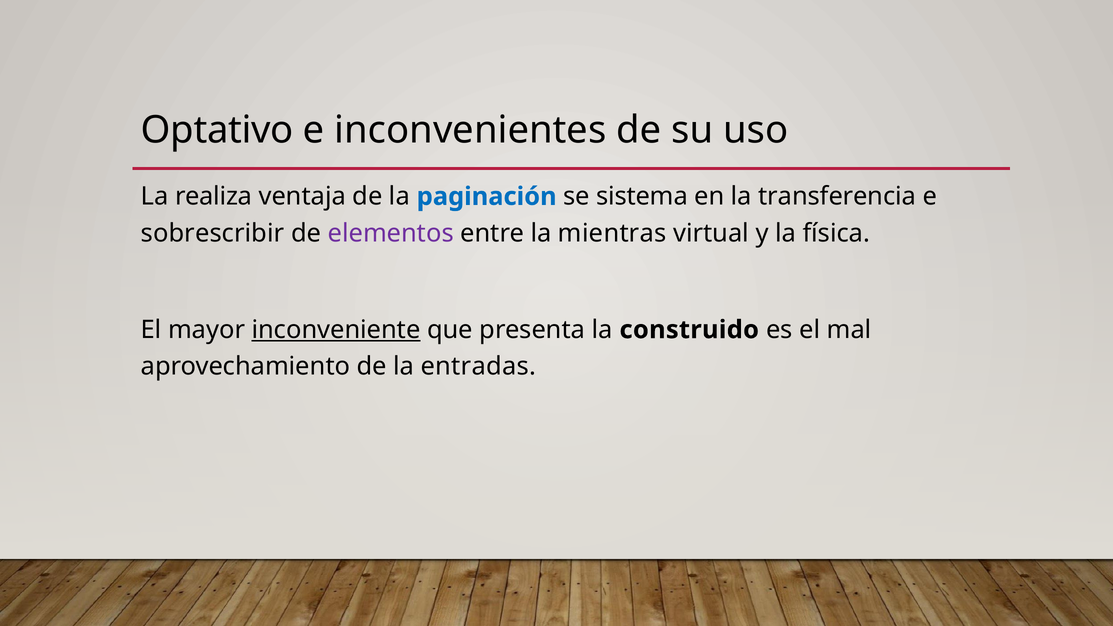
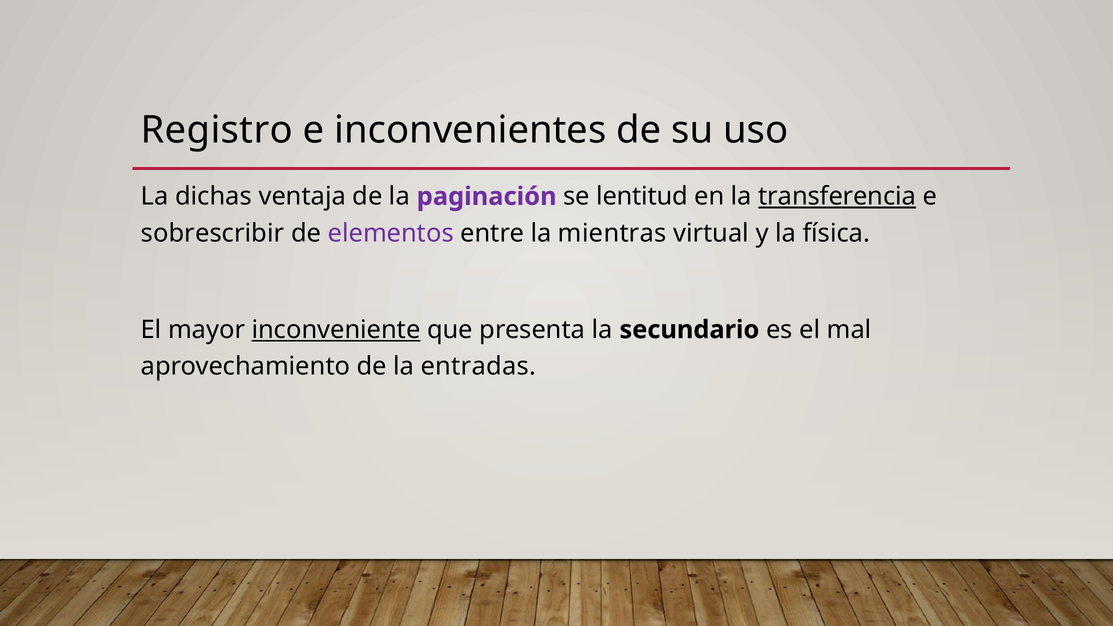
Optativo: Optativo -> Registro (217, 130)
realiza: realiza -> dichas (213, 197)
paginación colour: blue -> purple (487, 197)
sistema: sistema -> lentitud (642, 197)
transferencia underline: none -> present (837, 197)
construido: construido -> secundario (689, 330)
